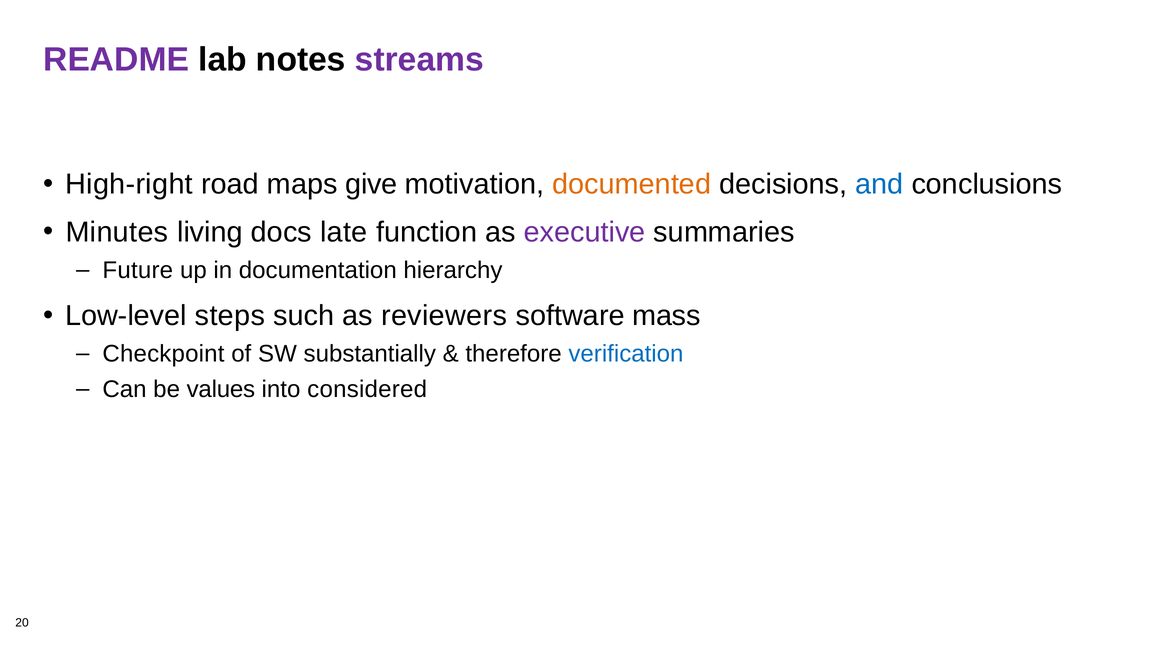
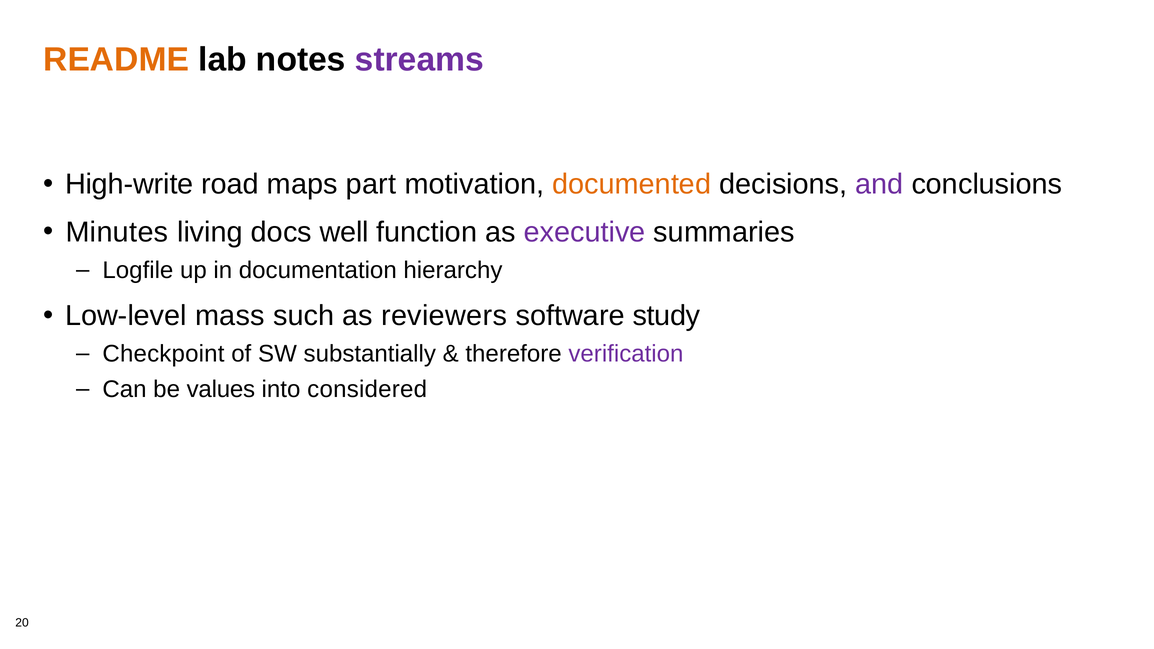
README colour: purple -> orange (116, 60)
High-right: High-right -> High-write (129, 184)
give: give -> part (371, 184)
and colour: blue -> purple (879, 184)
late: late -> well (344, 232)
Future: Future -> Logfile (138, 270)
steps: steps -> mass (230, 316)
mass: mass -> study (666, 316)
verification colour: blue -> purple (626, 354)
